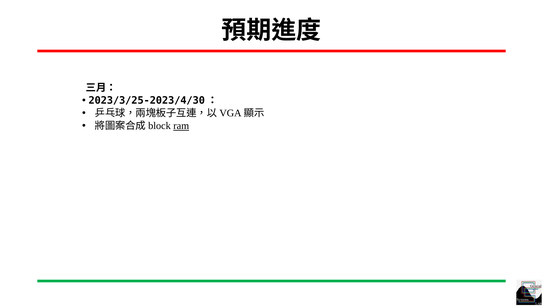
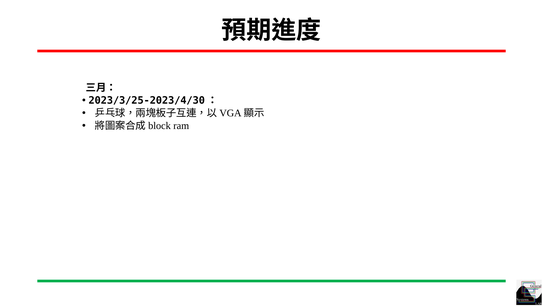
ram underline: present -> none (181, 126)
